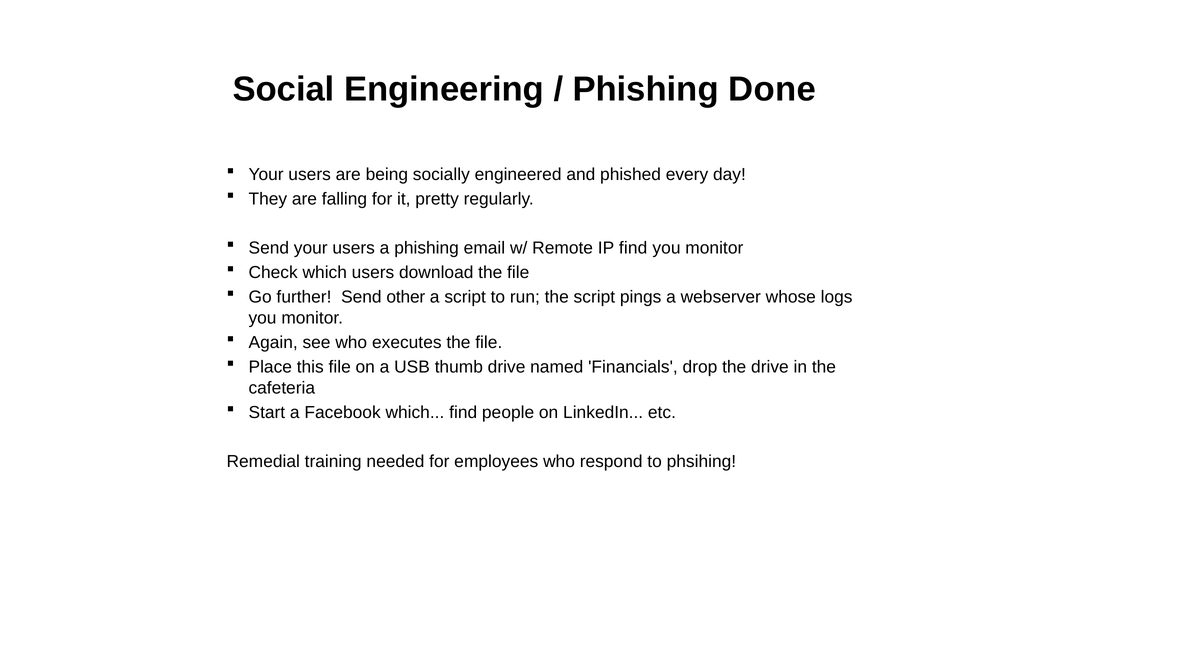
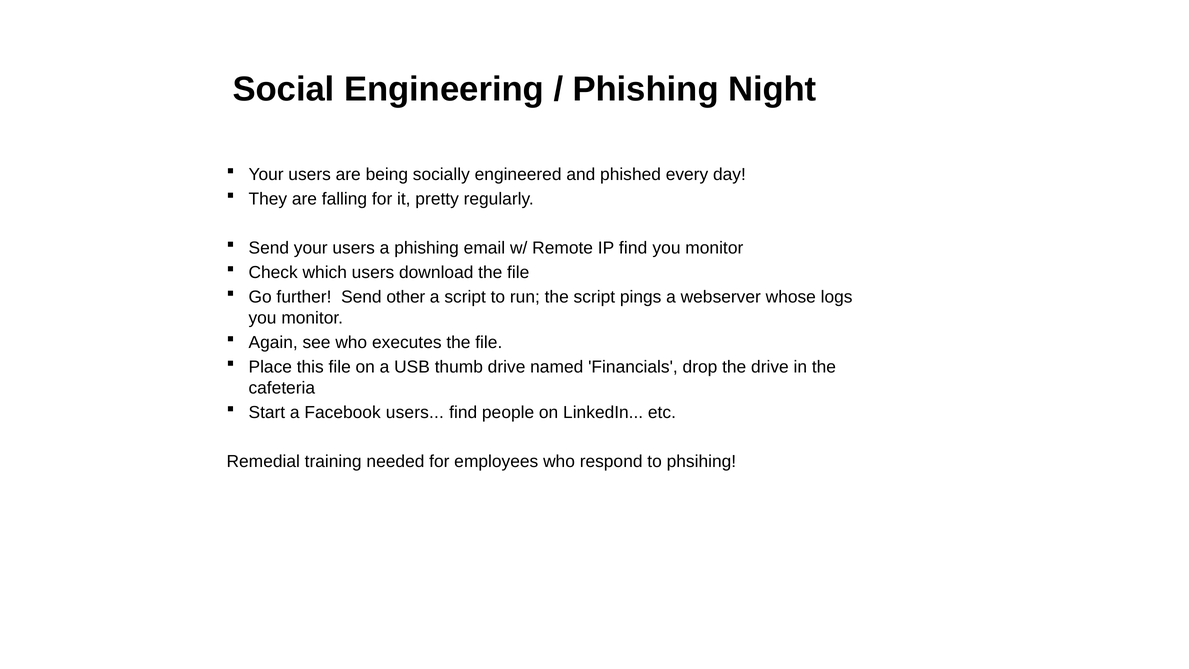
Done: Done -> Night (772, 89)
Facebook which: which -> users (415, 412)
